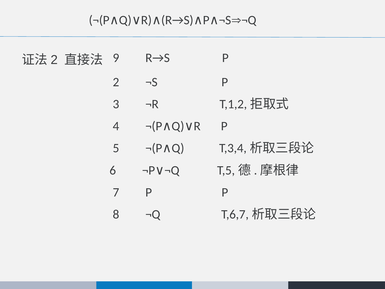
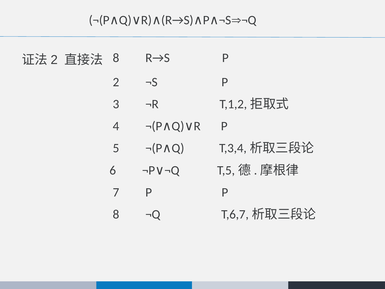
9: 9 -> 8 (116, 58)
